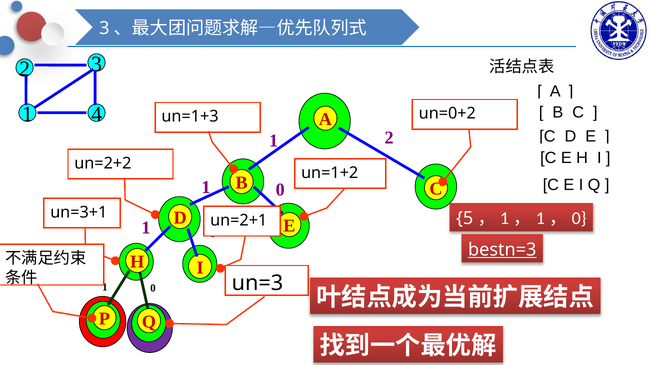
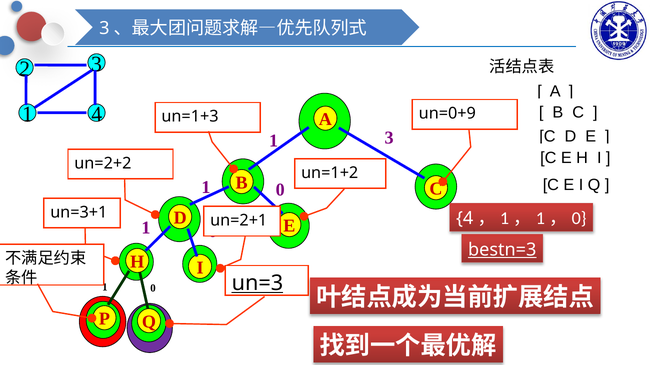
un=0+2: un=0+2 -> un=0+9 (447, 114)
2: 2 -> 3 (389, 138)
5: 5 -> 4 (465, 219)
un=3 underline: none -> present (257, 284)
